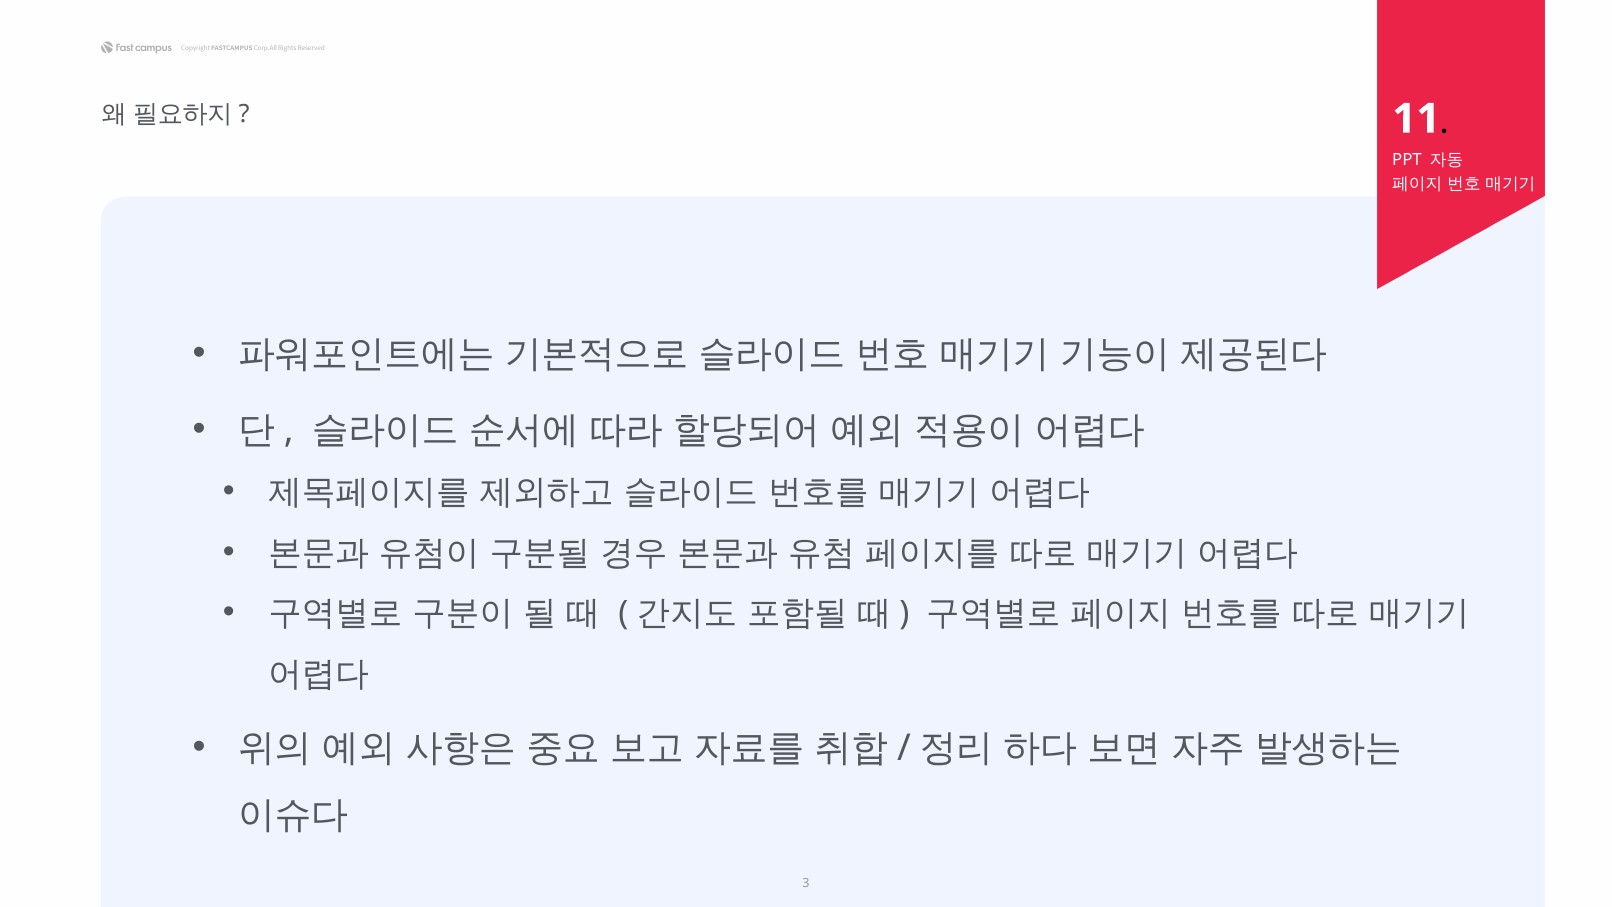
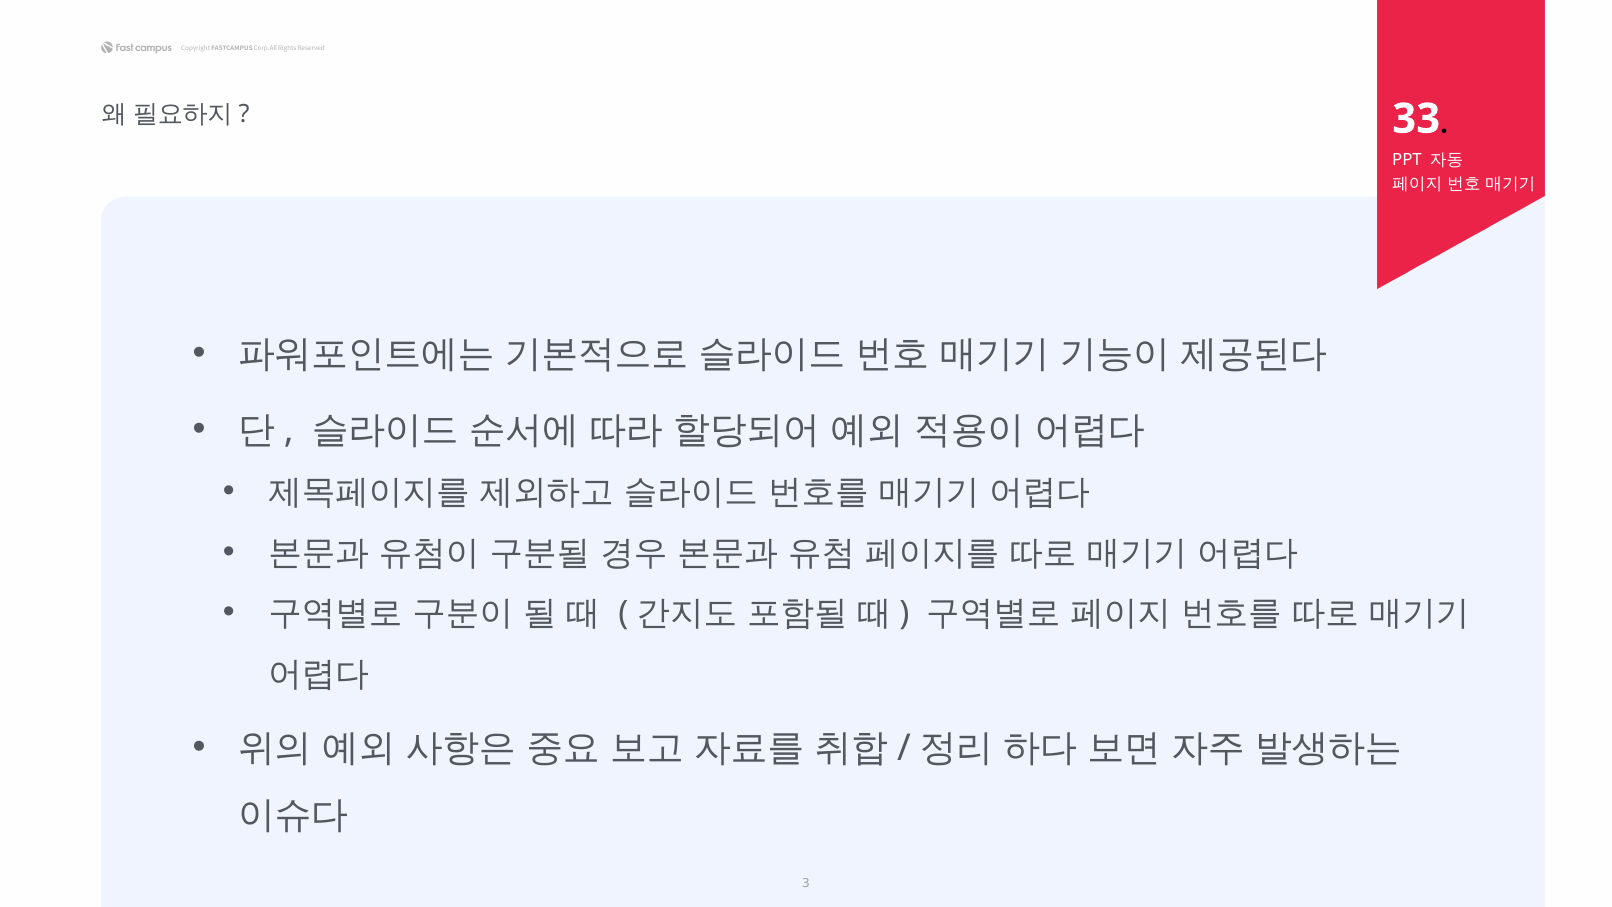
11: 11 -> 33 (1416, 119)
